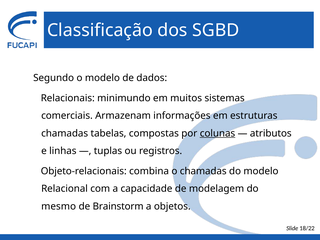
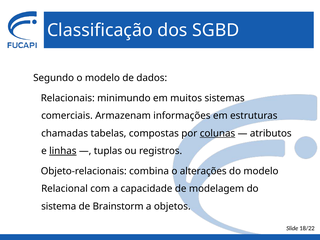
linhas underline: none -> present (63, 151)
o chamadas: chamadas -> alterações (203, 171)
mesmo: mesmo -> sistema (59, 206)
